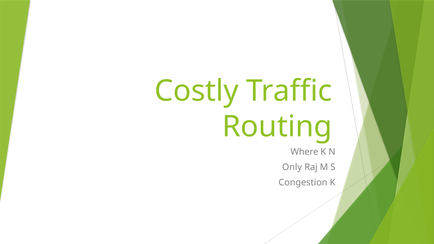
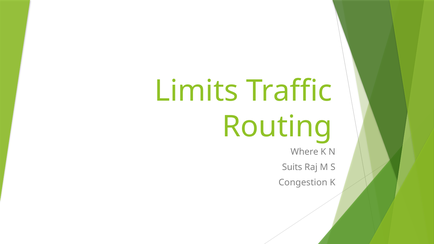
Costly: Costly -> Limits (196, 91)
Only: Only -> Suits (292, 167)
